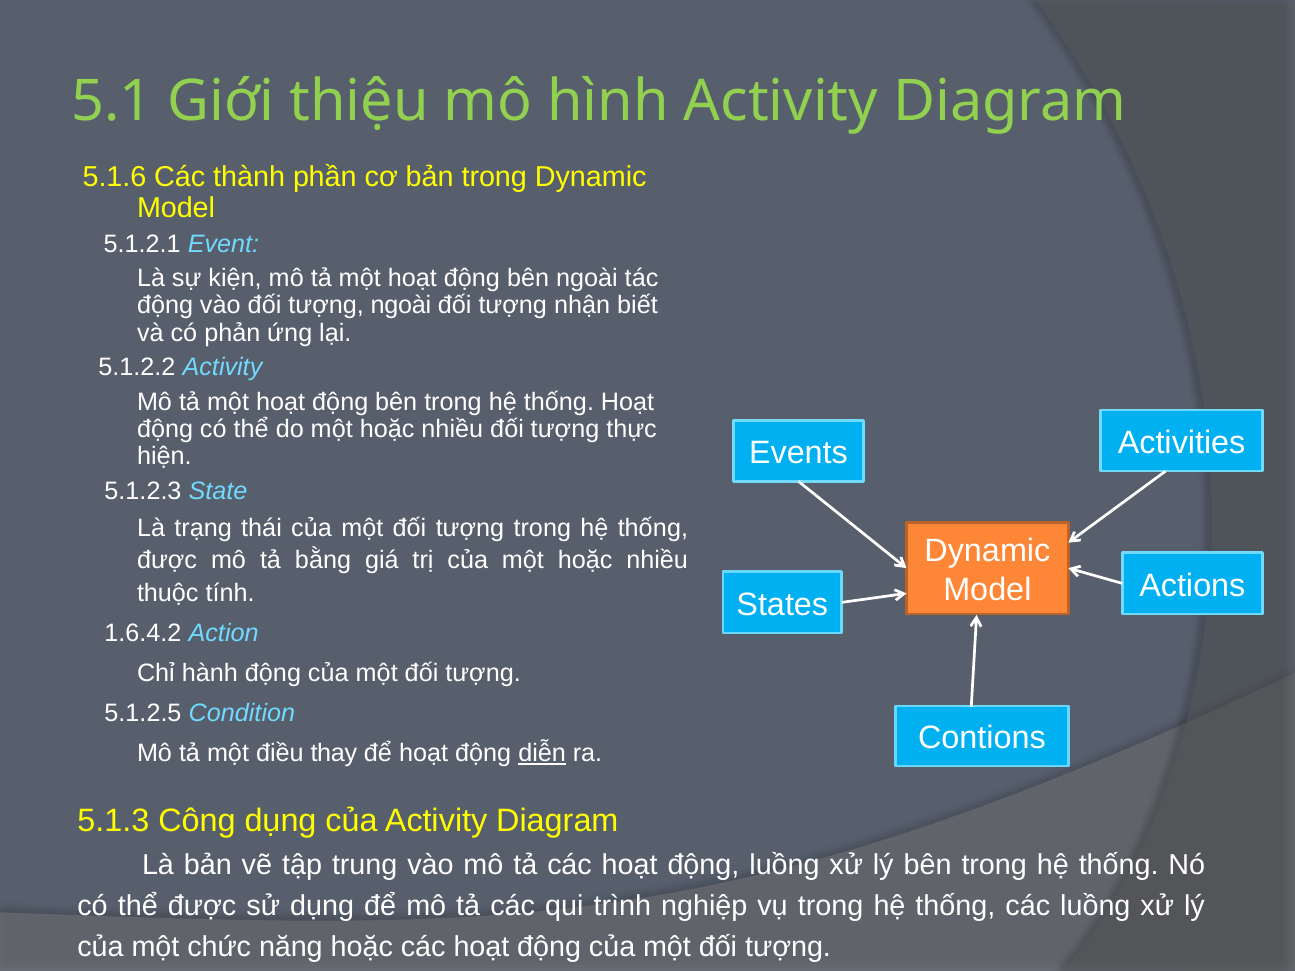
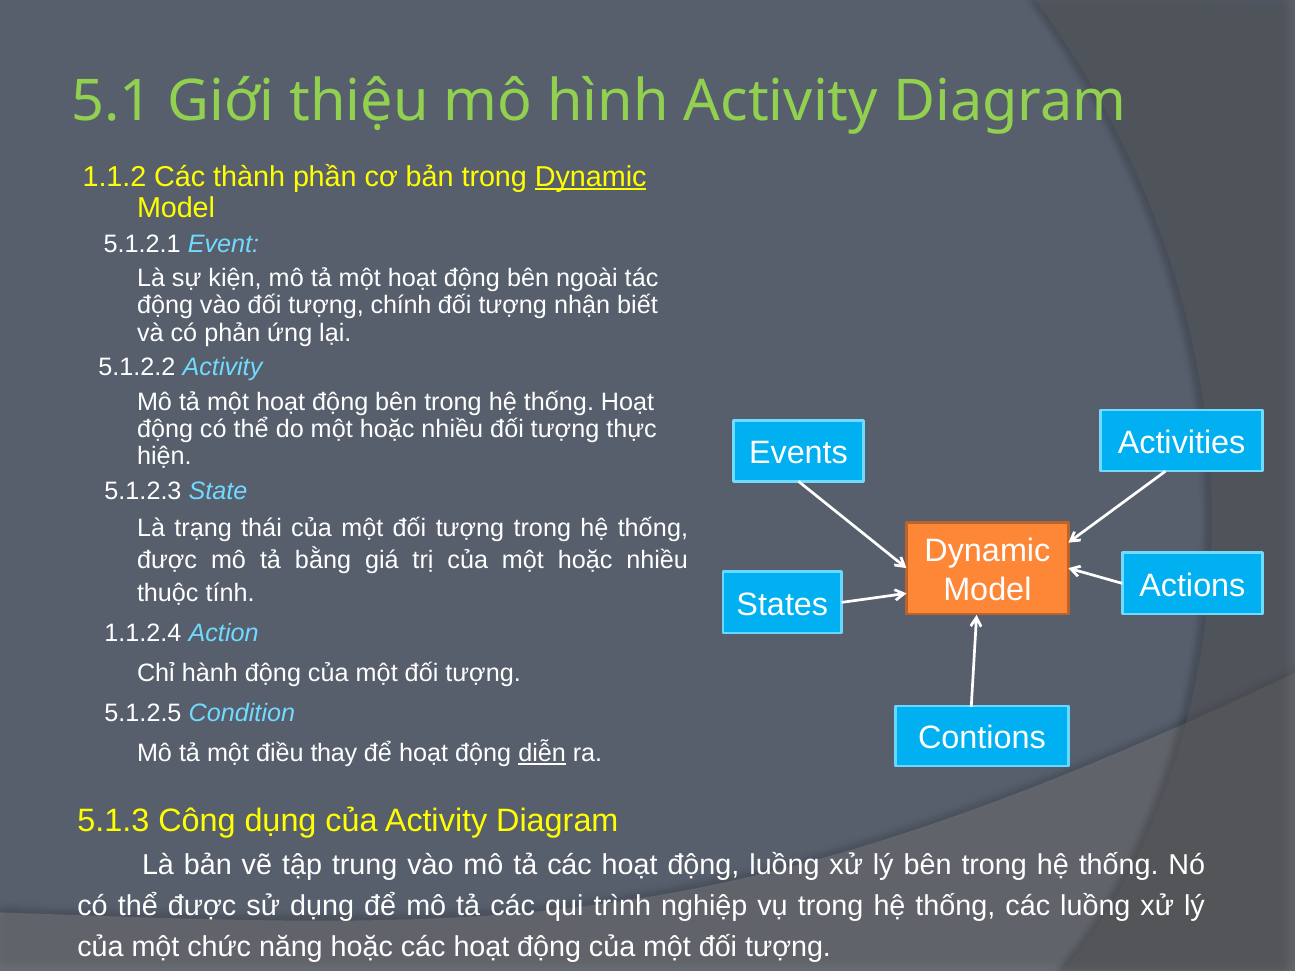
5.1.6: 5.1.6 -> 1.1.2 (114, 177)
Dynamic underline: none -> present (591, 177)
tượng ngoài: ngoài -> chính (401, 306)
1.6.4.2: 1.6.4.2 -> 1.1.2.4 (143, 633)
